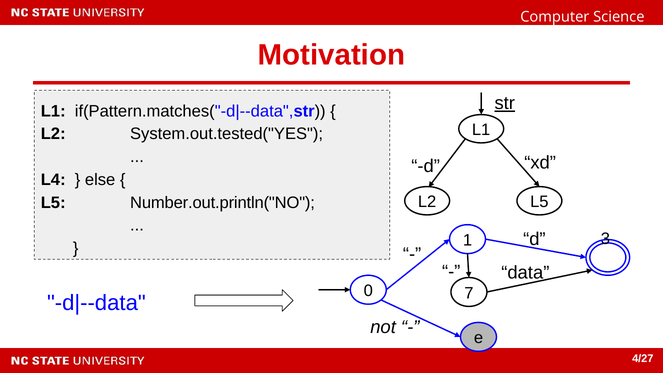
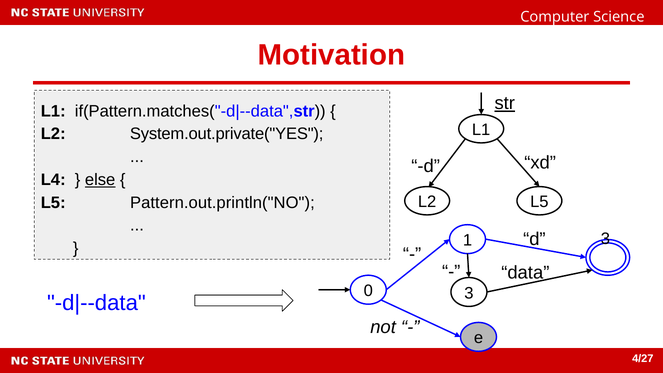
System.out.tested("YES: System.out.tested("YES -> System.out.private("YES (227, 134)
else underline: none -> present (100, 180)
Number.out.println("NO: Number.out.println("NO -> Pattern.out.println("NO (222, 203)
0 7: 7 -> 3 (469, 293)
